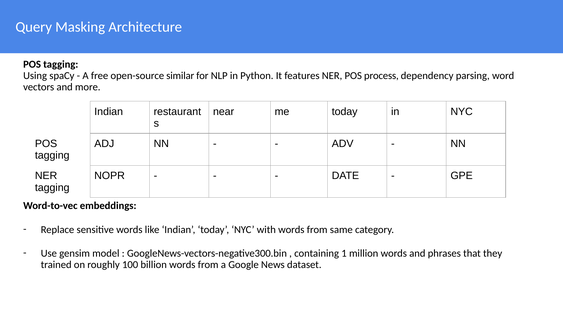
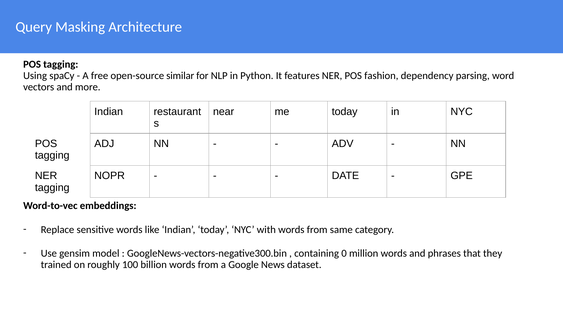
process: process -> fashion (381, 76)
1: 1 -> 0 (344, 253)
